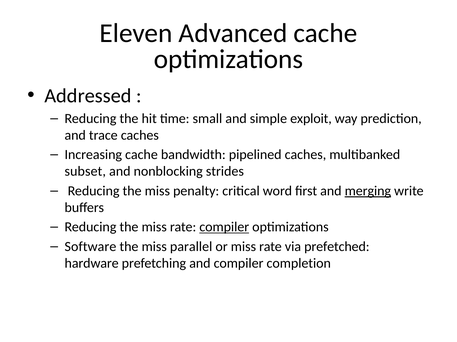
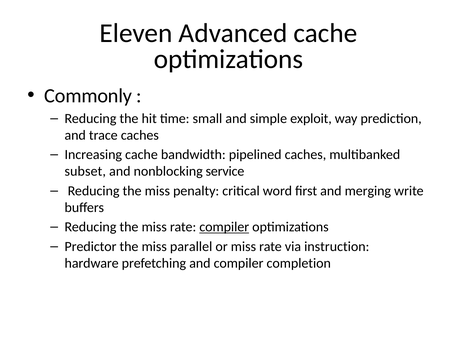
Addressed: Addressed -> Commonly (88, 96)
strides: strides -> service (225, 172)
merging underline: present -> none (368, 191)
Software: Software -> Predictor (91, 247)
prefetched: prefetched -> instruction (337, 247)
